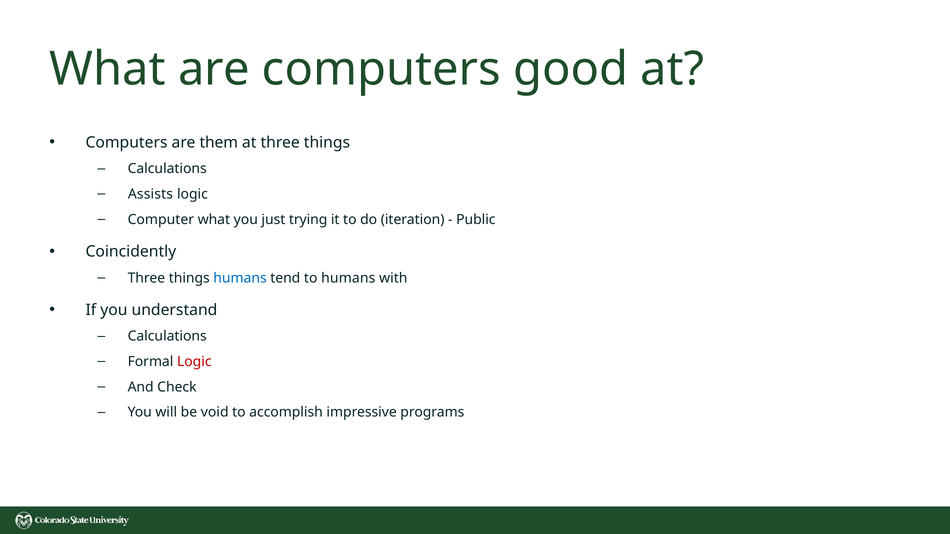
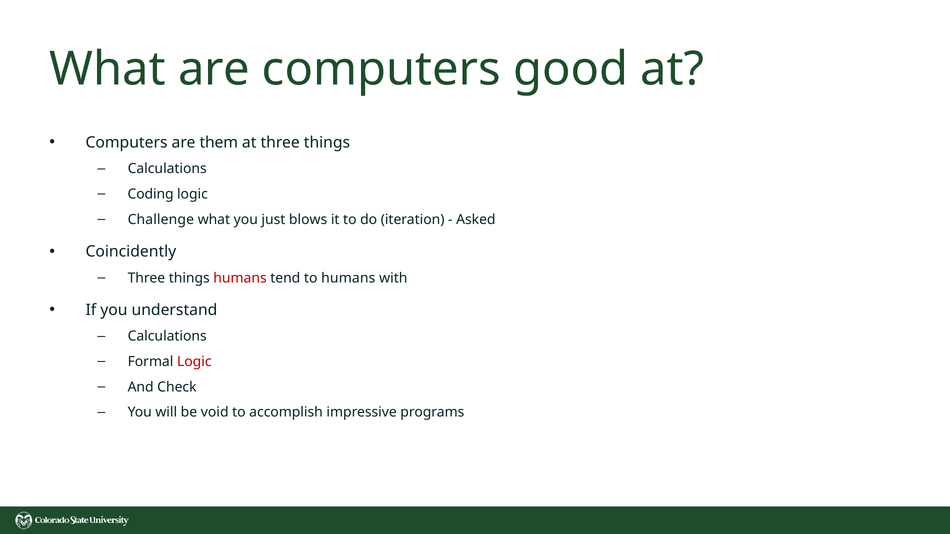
Assists: Assists -> Coding (151, 194)
Computer: Computer -> Challenge (161, 220)
trying: trying -> blows (308, 220)
Public: Public -> Asked (476, 220)
humans colour: blue -> red (240, 278)
